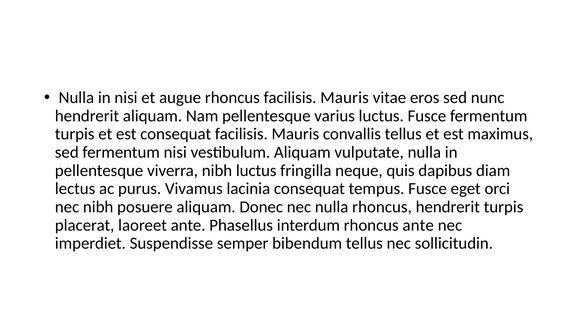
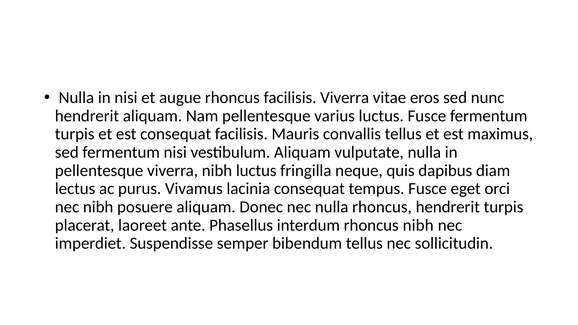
rhoncus facilisis Mauris: Mauris -> Viverra (345, 98)
rhoncus ante: ante -> nibh (418, 225)
